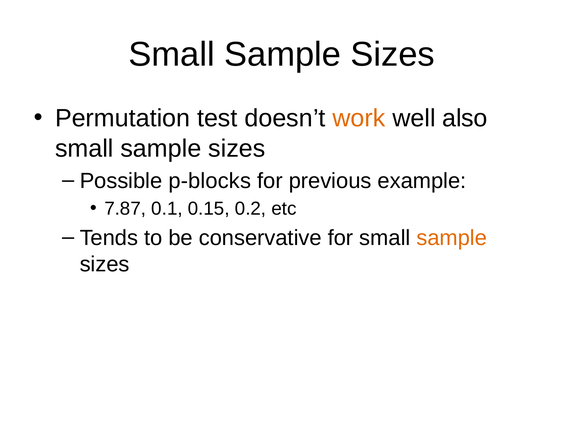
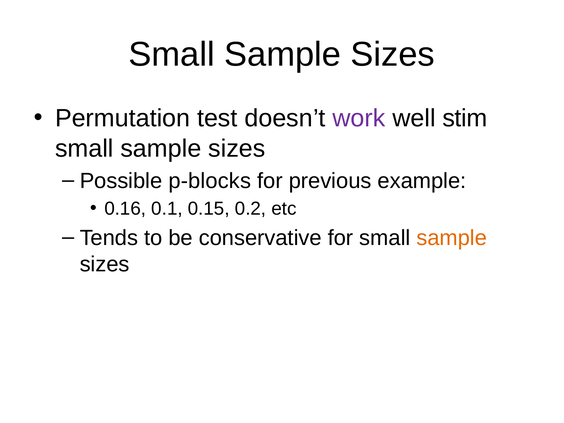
work colour: orange -> purple (359, 118)
also: also -> stim (465, 118)
7.87: 7.87 -> 0.16 (125, 209)
